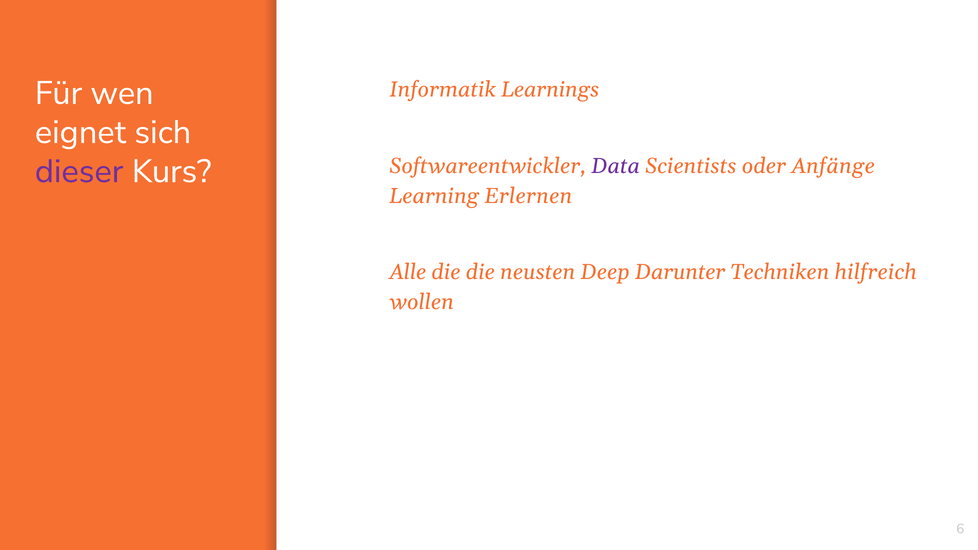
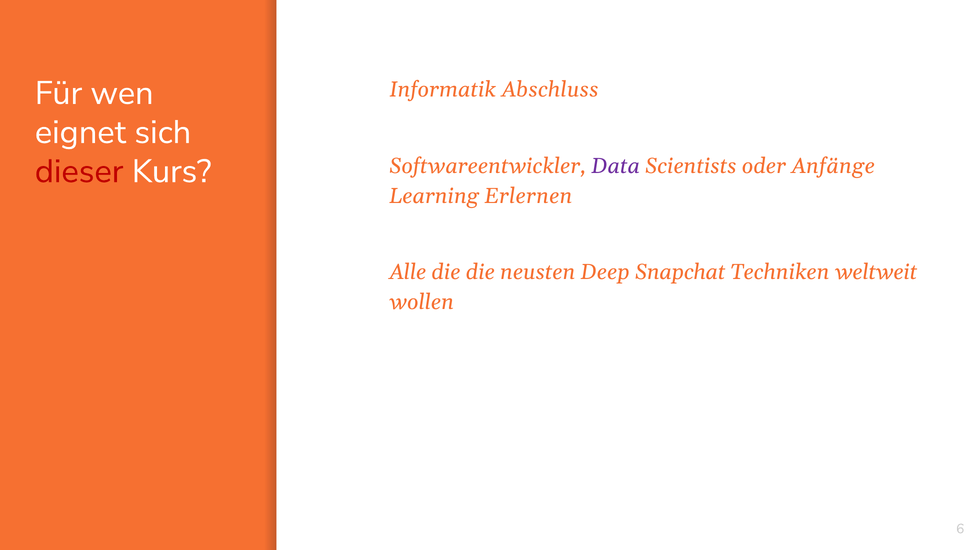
Learnings: Learnings -> Abschluss (550, 90)
dieser colour: purple -> red (79, 171)
Darunter: Darunter -> Snapchat (680, 272)
hilfreich: hilfreich -> weltweit (876, 272)
